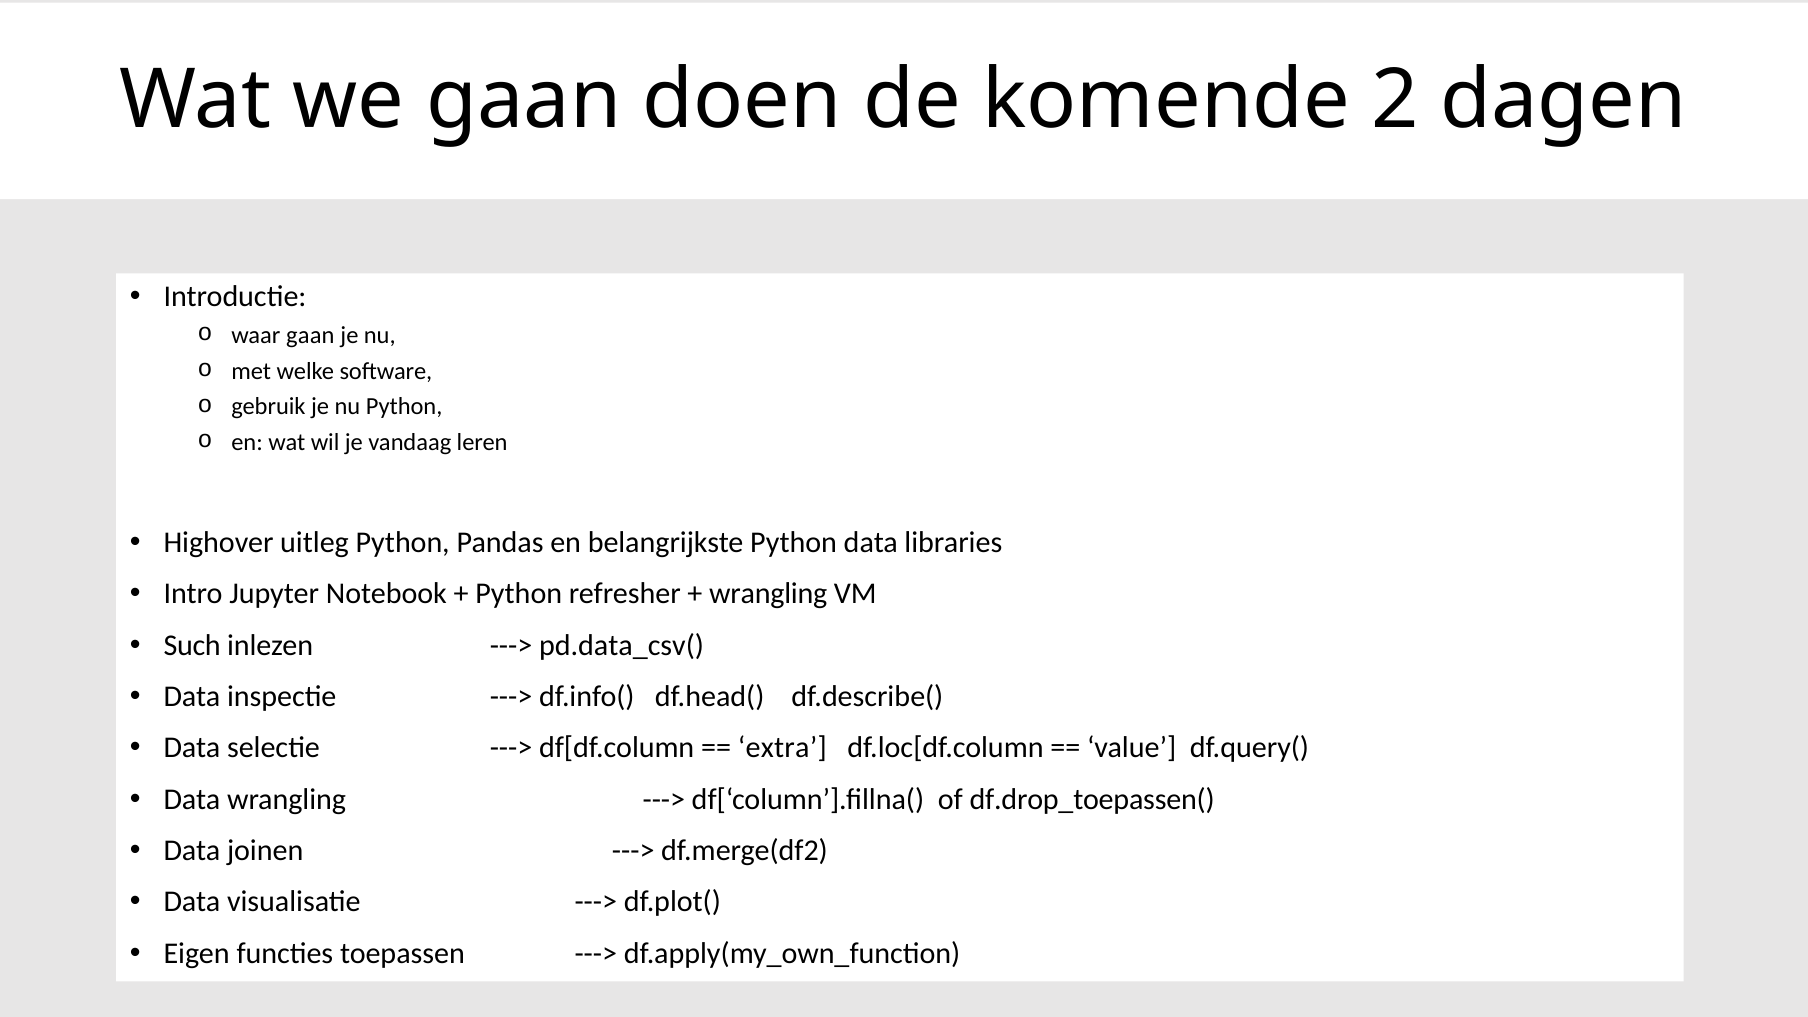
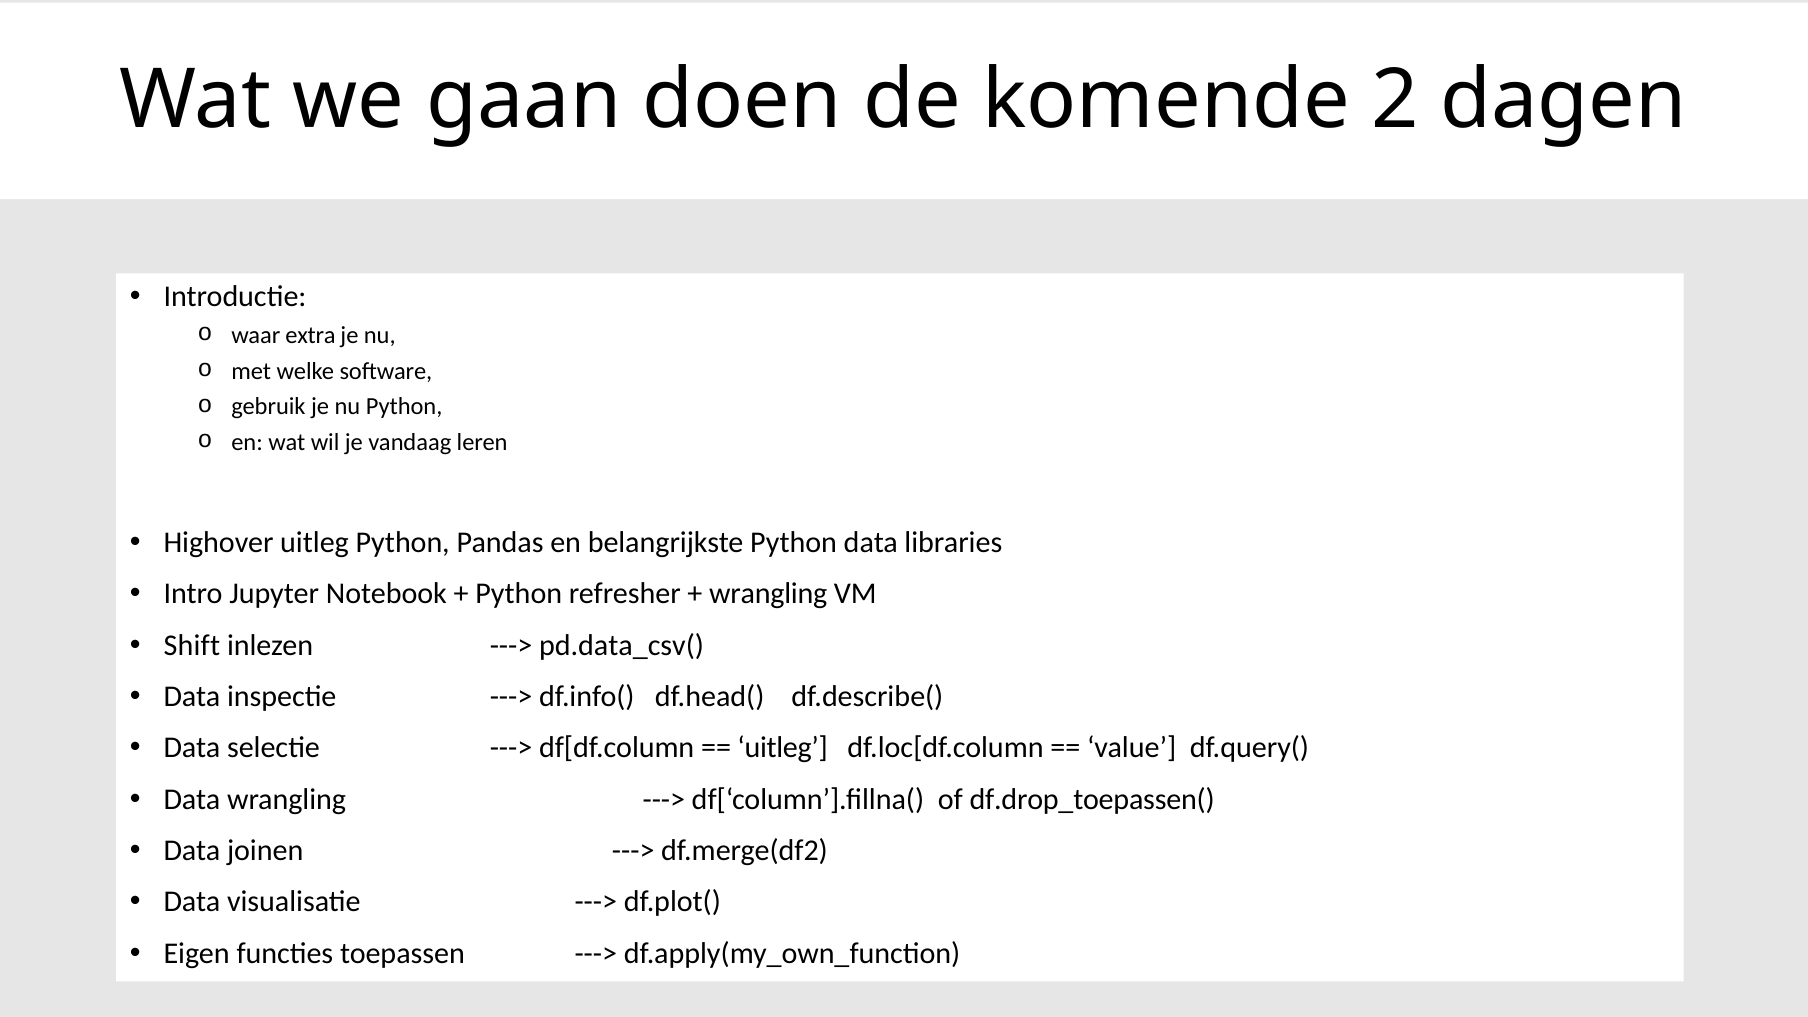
waar gaan: gaan -> extra (311, 335)
Such: Such -> Shift (192, 645)
extra: extra -> uitleg (783, 748)
